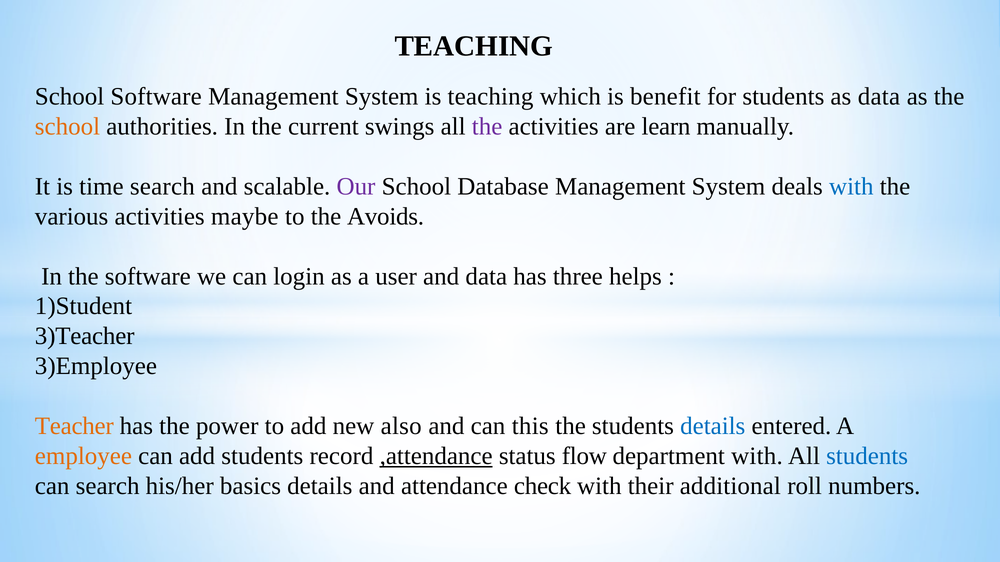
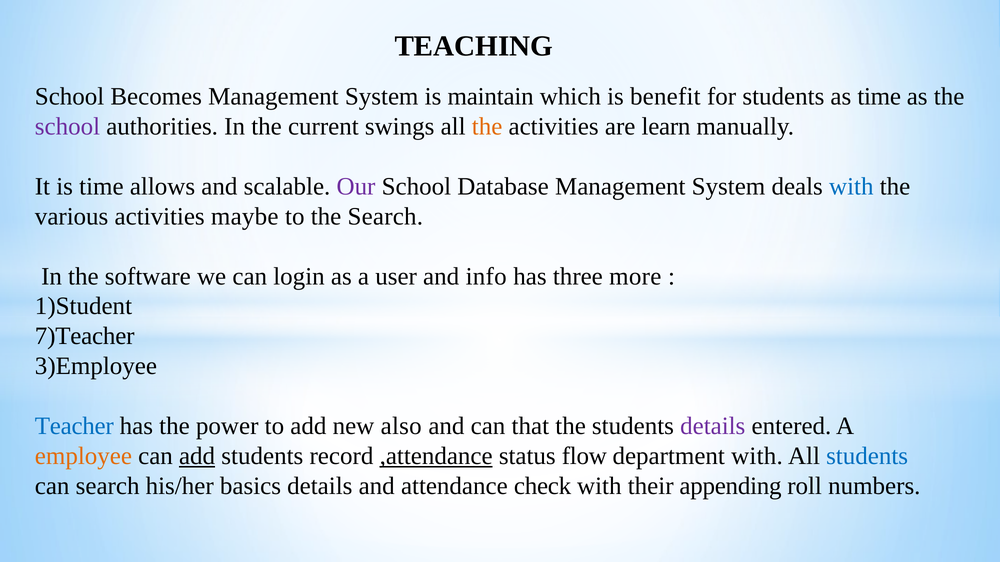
School Software: Software -> Becomes (156, 97)
is teaching: teaching -> maintain (491, 97)
as data: data -> time (879, 97)
school colour: orange -> purple (67, 127)
the colour: purple -> orange (487, 127)
time search: search -> allows (163, 187)
the Avoids: Avoids -> Search (385, 217)
and data: data -> info (486, 277)
helps: helps -> more (635, 277)
3)Teacher: 3)Teacher -> 7)Teacher (85, 337)
Teacher colour: orange -> blue (74, 427)
this: this -> that (530, 427)
details colour: blue -> purple (713, 427)
add underline: none -> present (197, 457)
additional: additional -> appending (731, 487)
